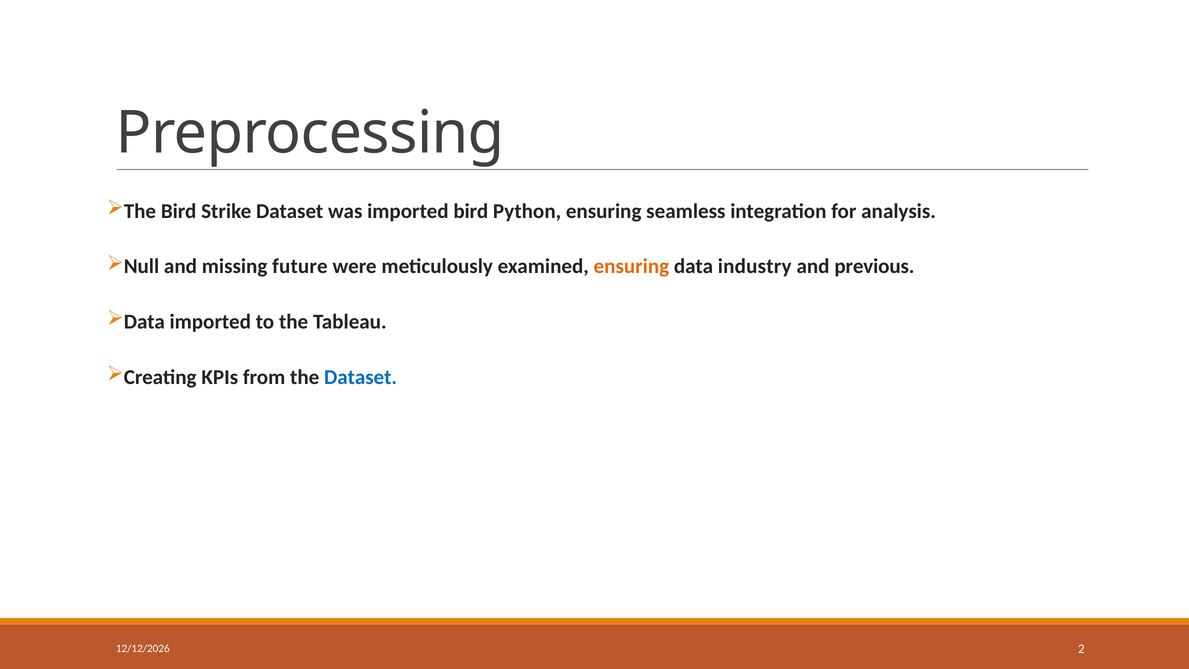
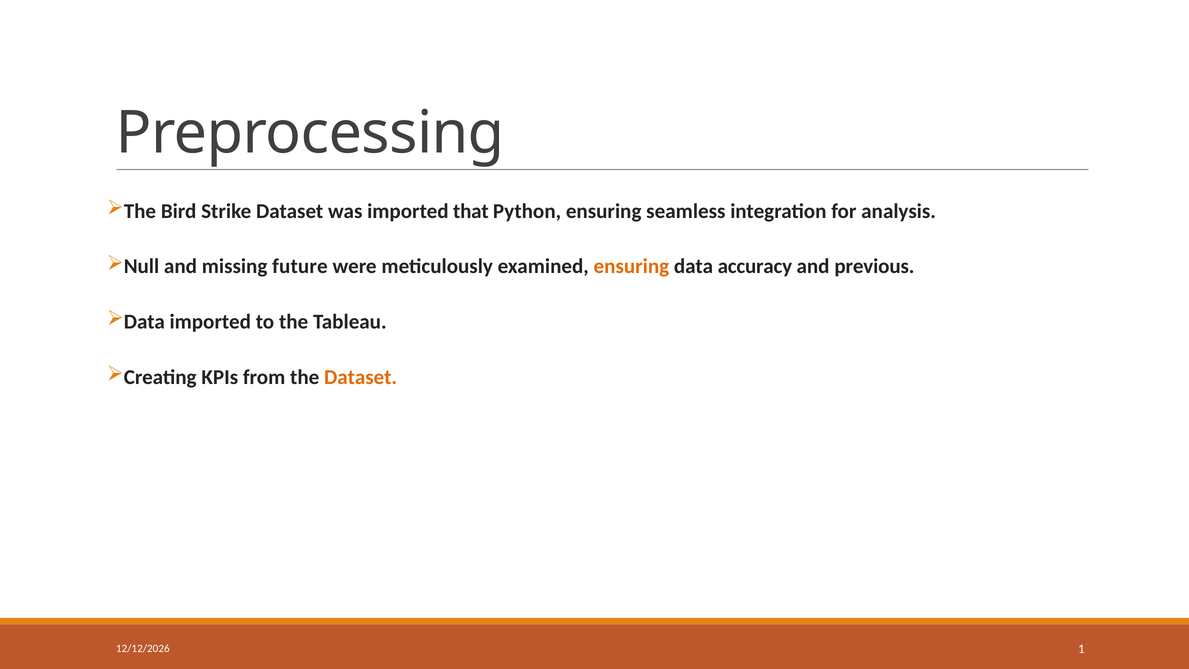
imported bird: bird -> that (471, 211)
industry: industry -> accuracy (755, 266)
Dataset colour: blue -> orange (361, 377)
2: 2 -> 1 (1081, 649)
